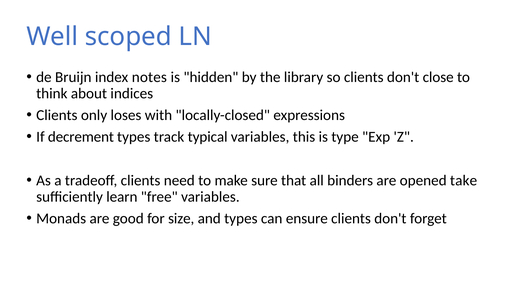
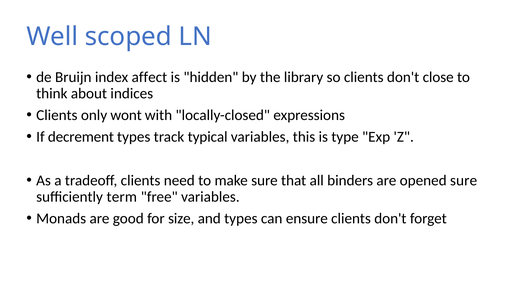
notes: notes -> affect (149, 77)
loses: loses -> wont (126, 115)
opened take: take -> sure (464, 180)
learn: learn -> term (122, 197)
